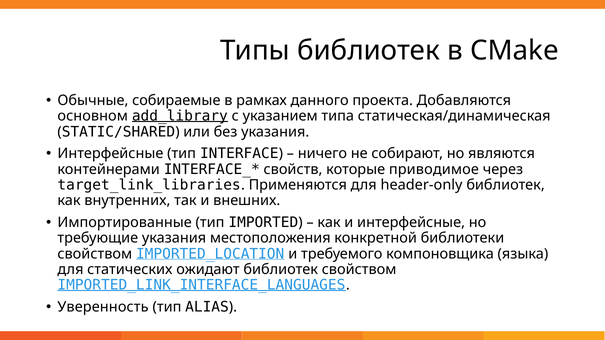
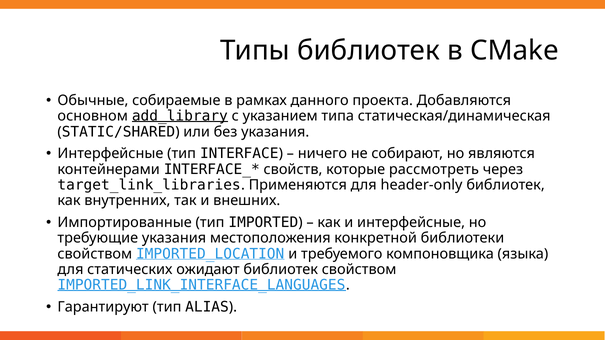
приводимое: приводимое -> рассмотреть (434, 170)
Уверенность: Уверенность -> Гарантируют (103, 307)
